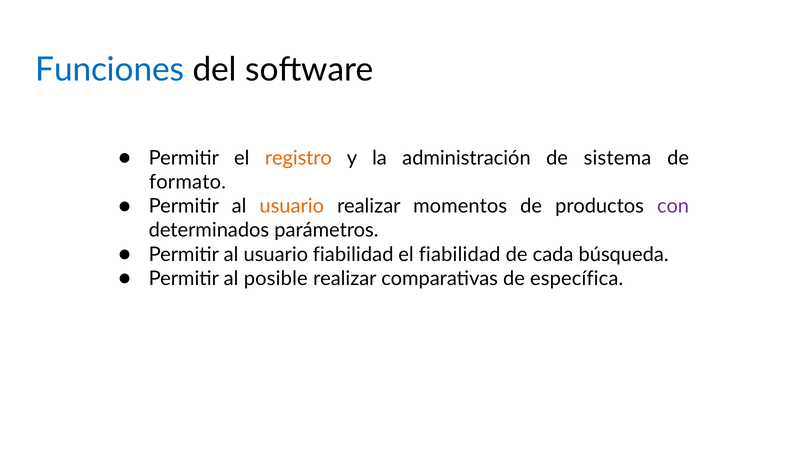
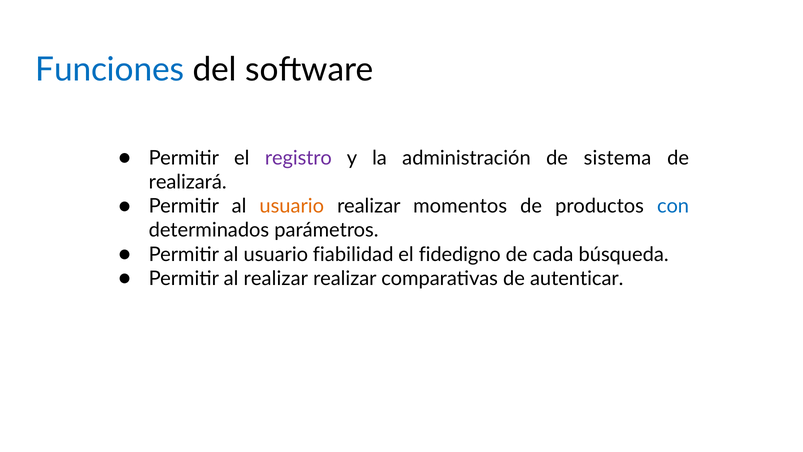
registro colour: orange -> purple (298, 158)
formato: formato -> realizará (188, 182)
con colour: purple -> blue (673, 206)
el fiabilidad: fiabilidad -> fidedigno (460, 254)
al posible: posible -> realizar (276, 278)
específica: específica -> autenticar (577, 278)
